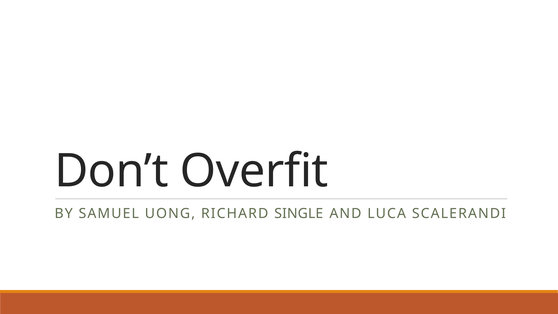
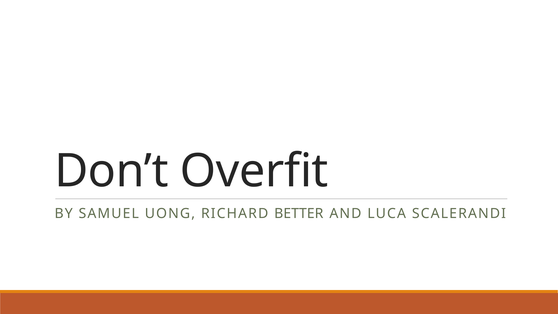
SINGLE: SINGLE -> BETTER (299, 213)
